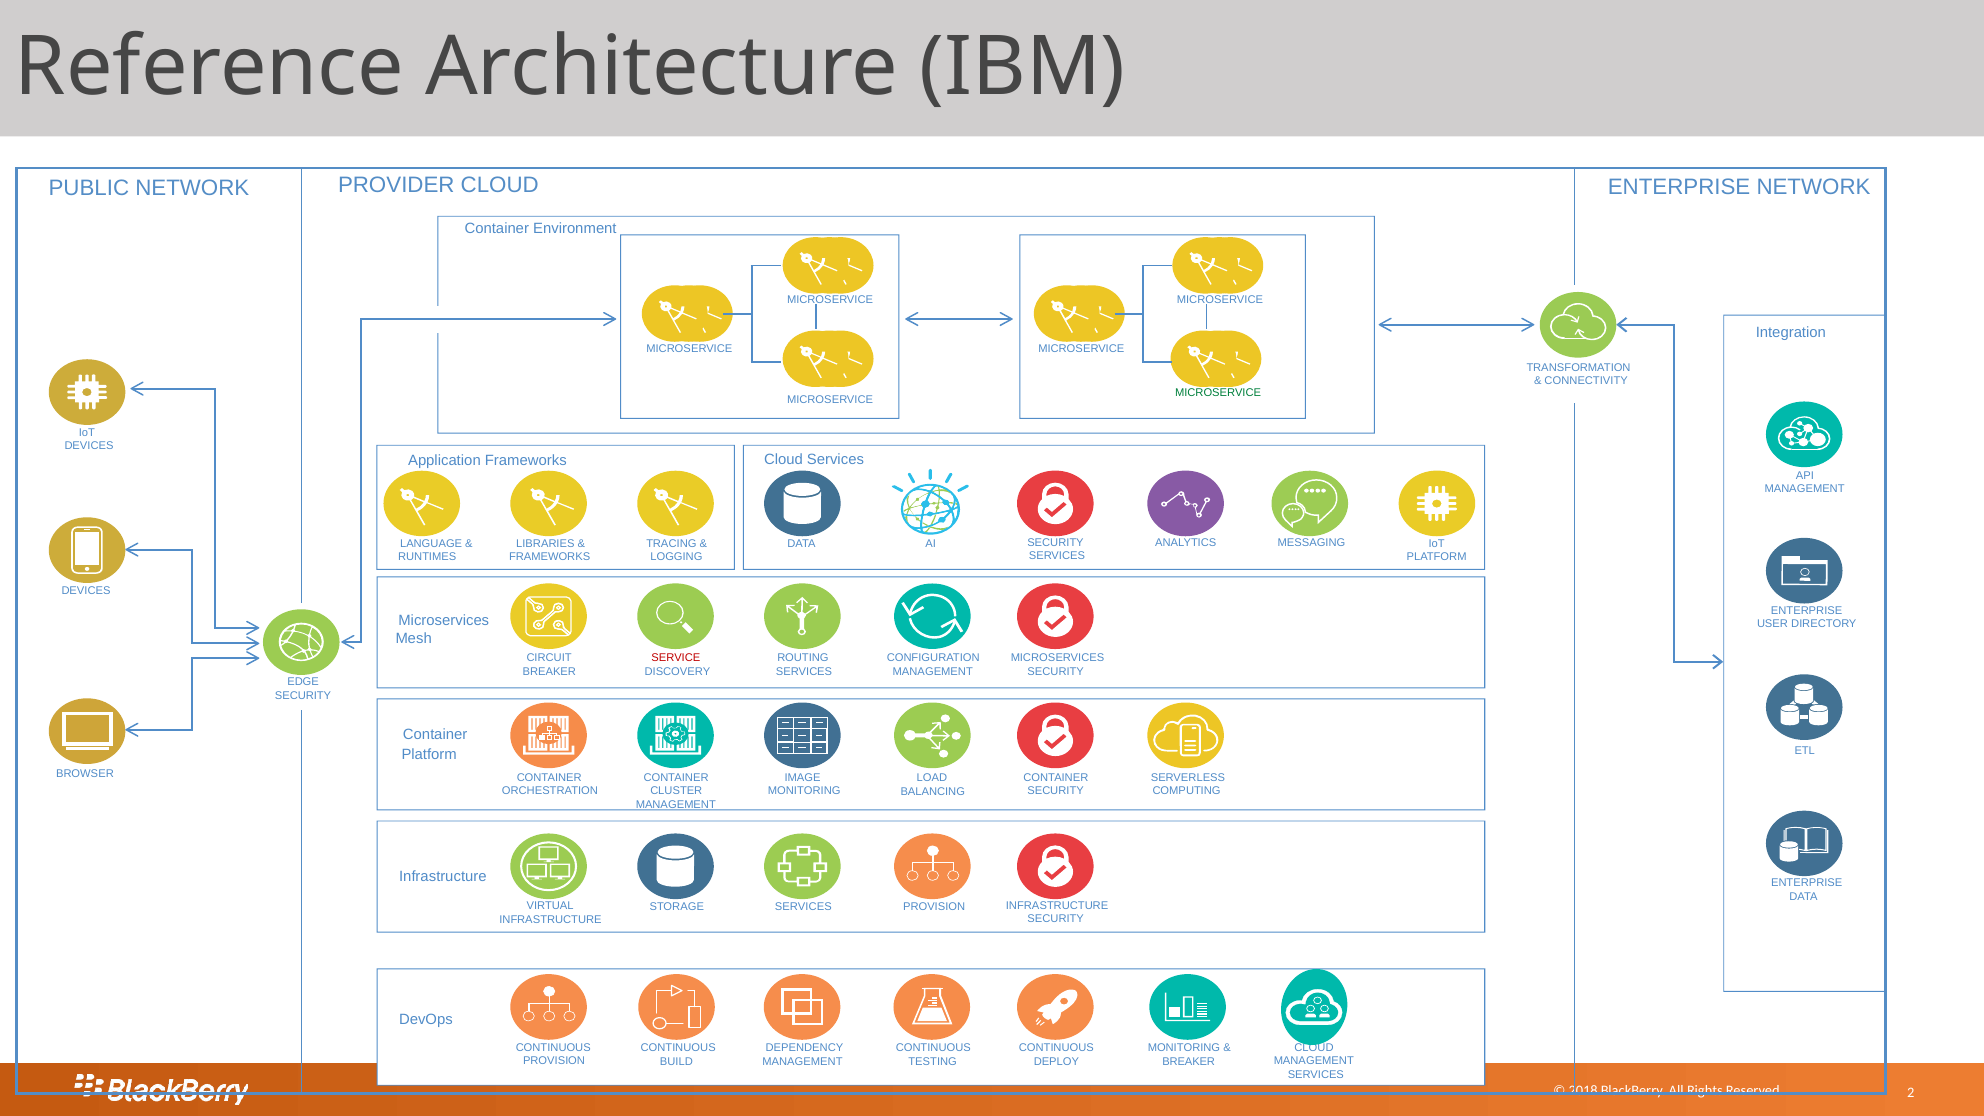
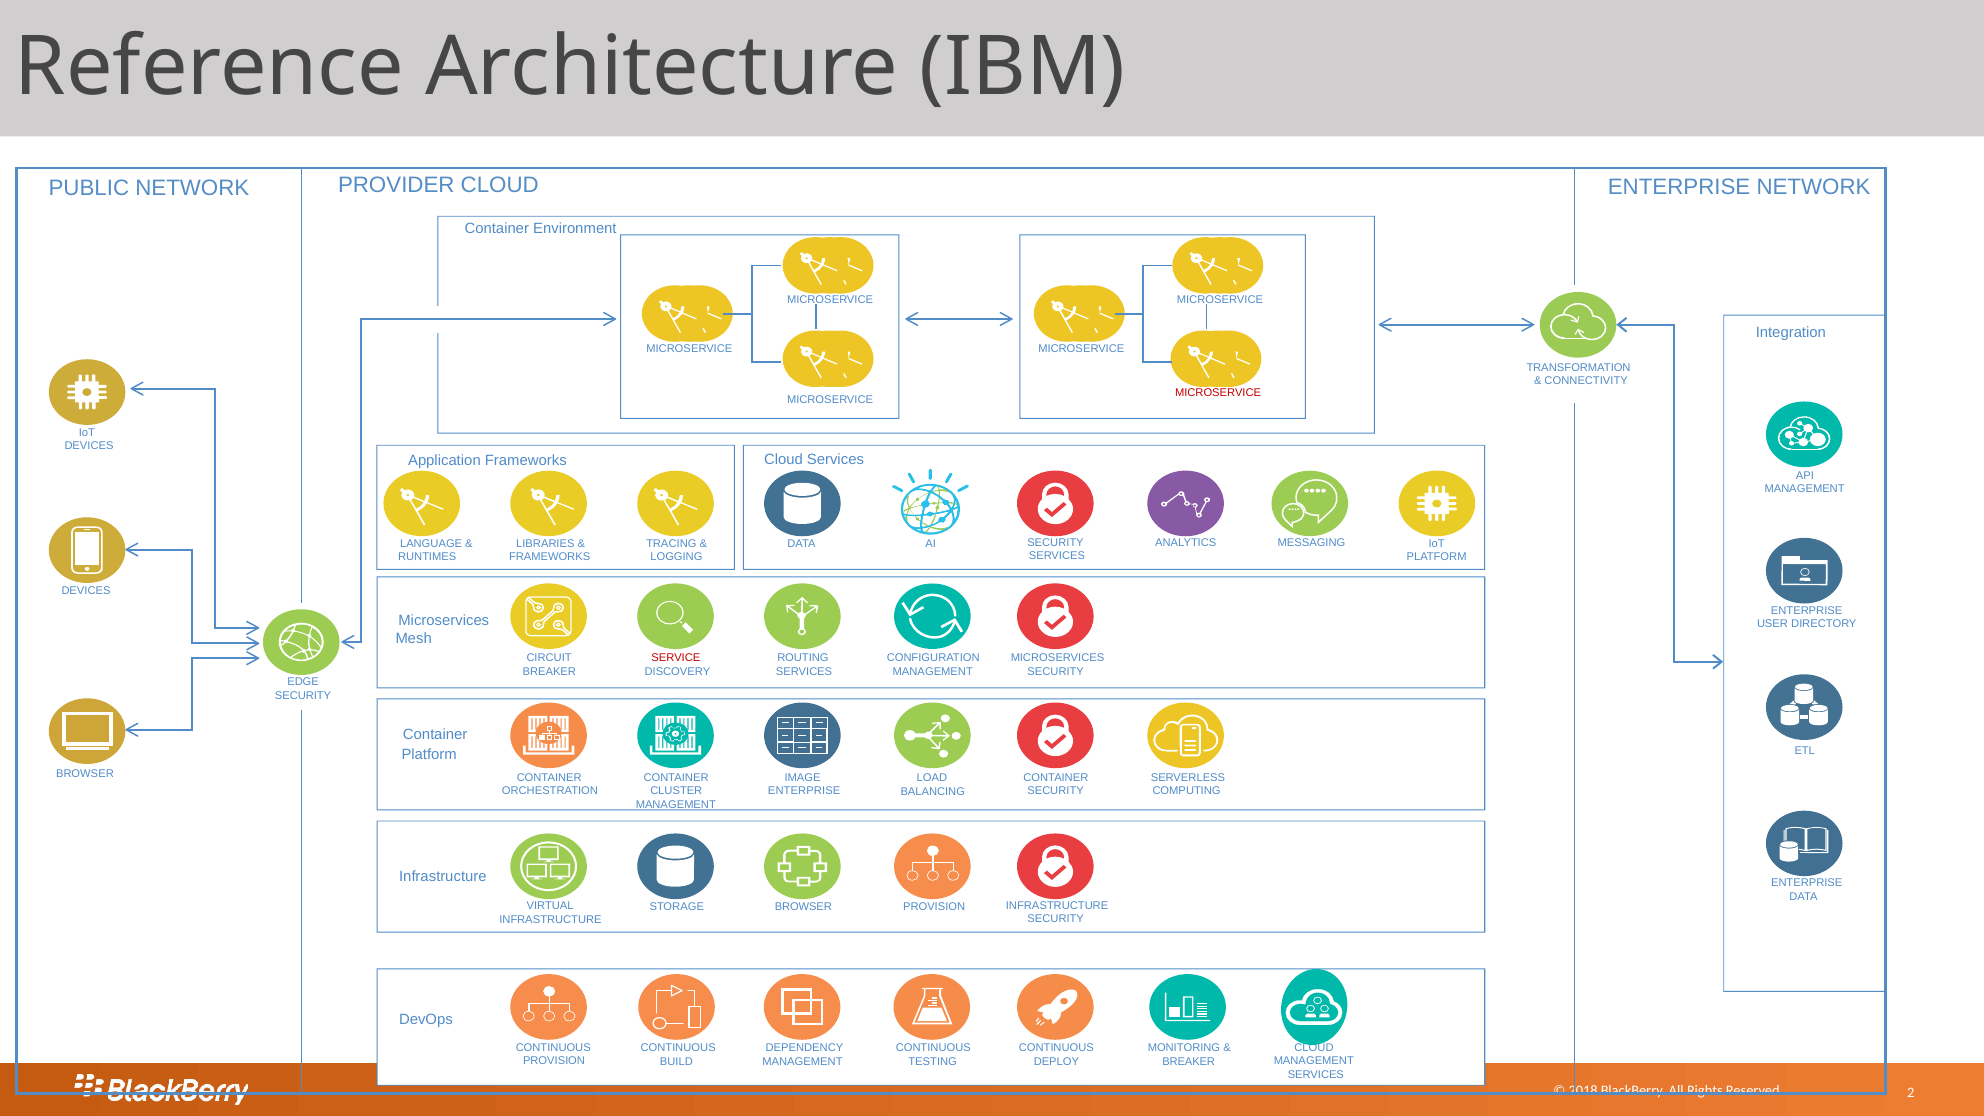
MICROSERVICE colour: green -> red (1218, 393)
MONITORING: MONITORING -> ENTERPRISE (804, 791)
SERVICES: SERVICES -> BROWSER (803, 906)
